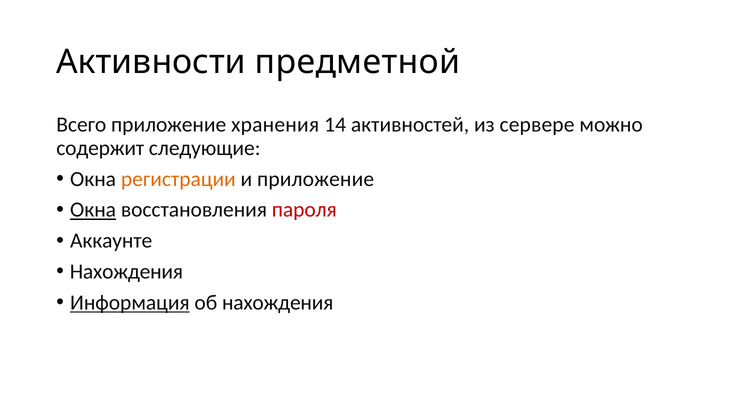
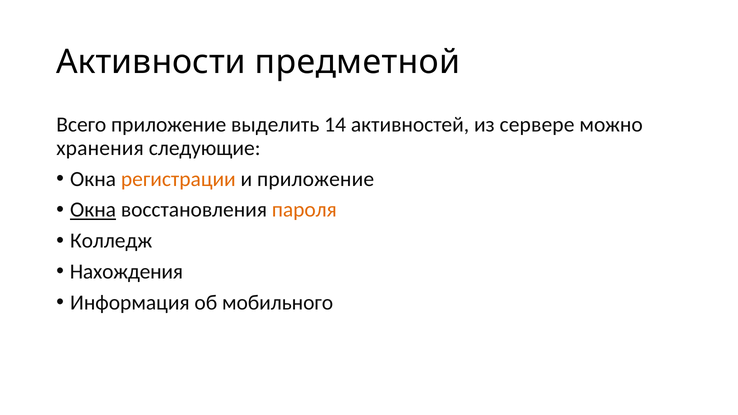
хранения: хранения -> выделить (275, 125)
содержит: содержит -> хранения (100, 148)
пароля colour: red -> orange (304, 210)
Аккаунте: Аккаунте -> Колледж (111, 241)
Информация underline: present -> none (130, 303)
об нахождения: нахождения -> мобильного (278, 303)
